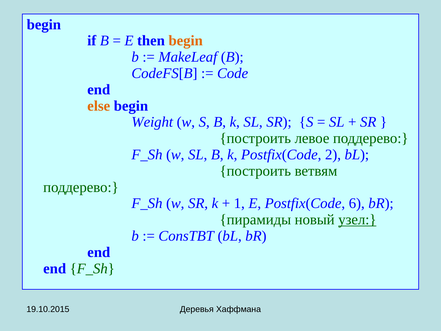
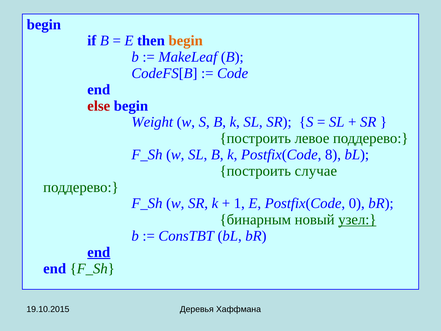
else colour: orange -> red (99, 106)
2: 2 -> 8 (333, 155)
ветвям: ветвям -> случае (316, 171)
6: 6 -> 0 (357, 203)
пирамиды: пирамиды -> бинарным (255, 220)
end underline: none -> present (99, 252)
